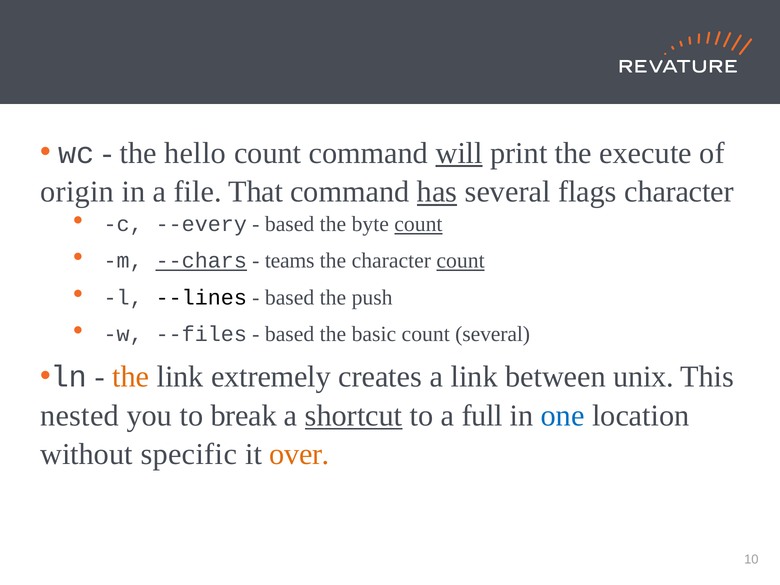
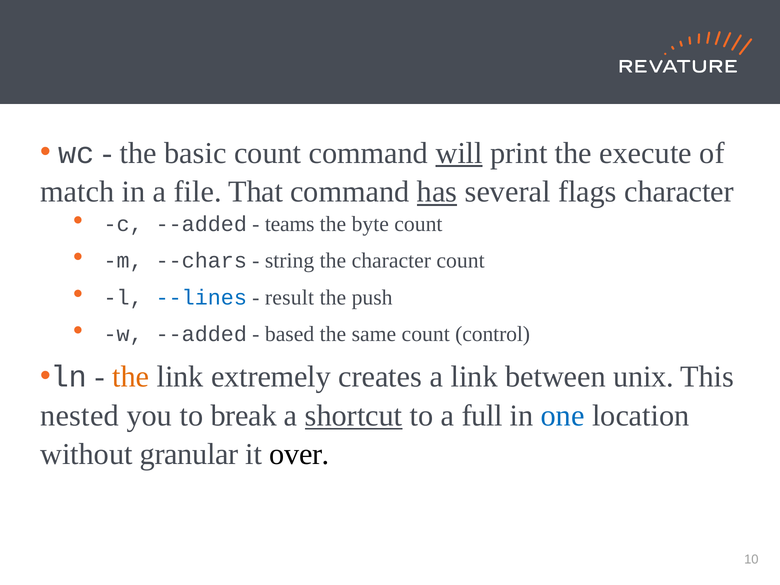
hello: hello -> basic (195, 153)
origin: origin -> match (77, 192)
c --every: --every -> --added (201, 224)
based: based -> teams (290, 224)
count underline: present -> none (418, 224)
--chars underline: present -> none (201, 261)
teams: teams -> string (290, 261)
count underline: present -> none (461, 261)
--lines colour: black -> blue (201, 297)
based: based -> result (289, 297)
w --files: --files -> --added (201, 334)
basic: basic -> same (374, 334)
count several: several -> control (493, 334)
specific: specific -> granular (189, 454)
over colour: orange -> black (299, 454)
